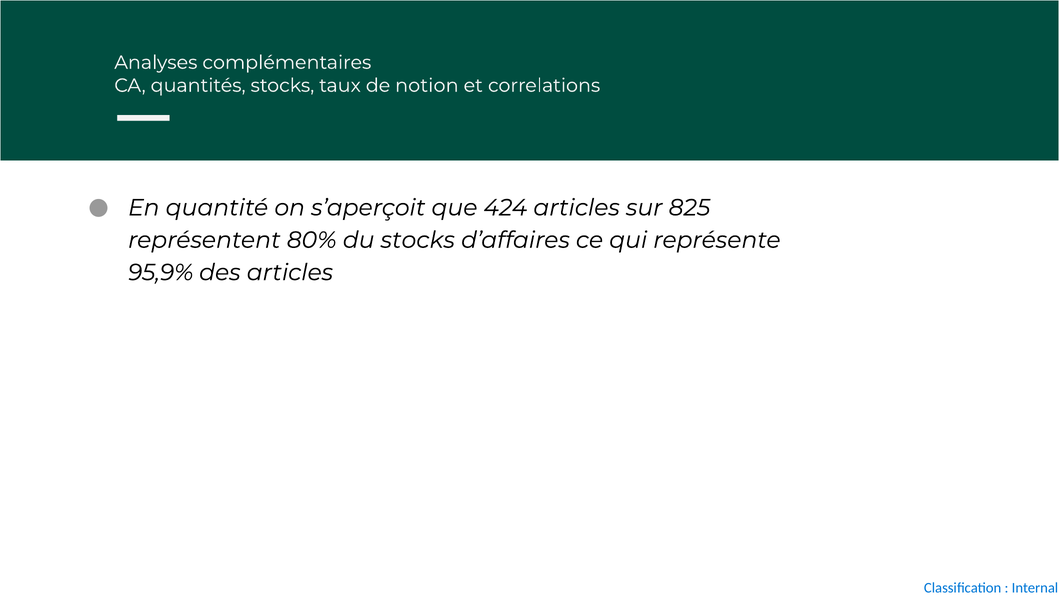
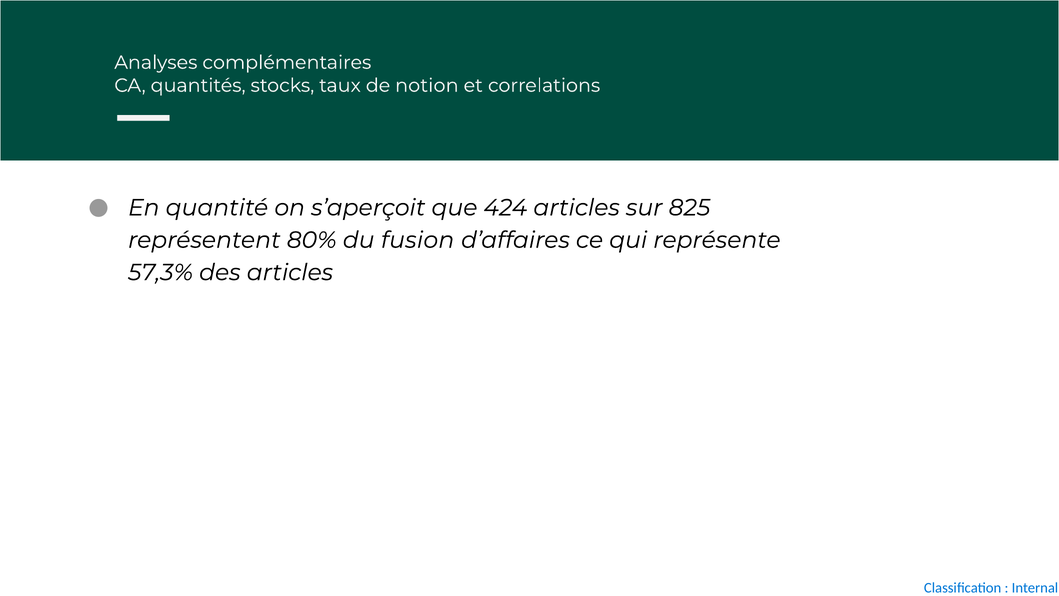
du stocks: stocks -> fusion (418, 240)
95,9%: 95,9% -> 57,3% (161, 272)
